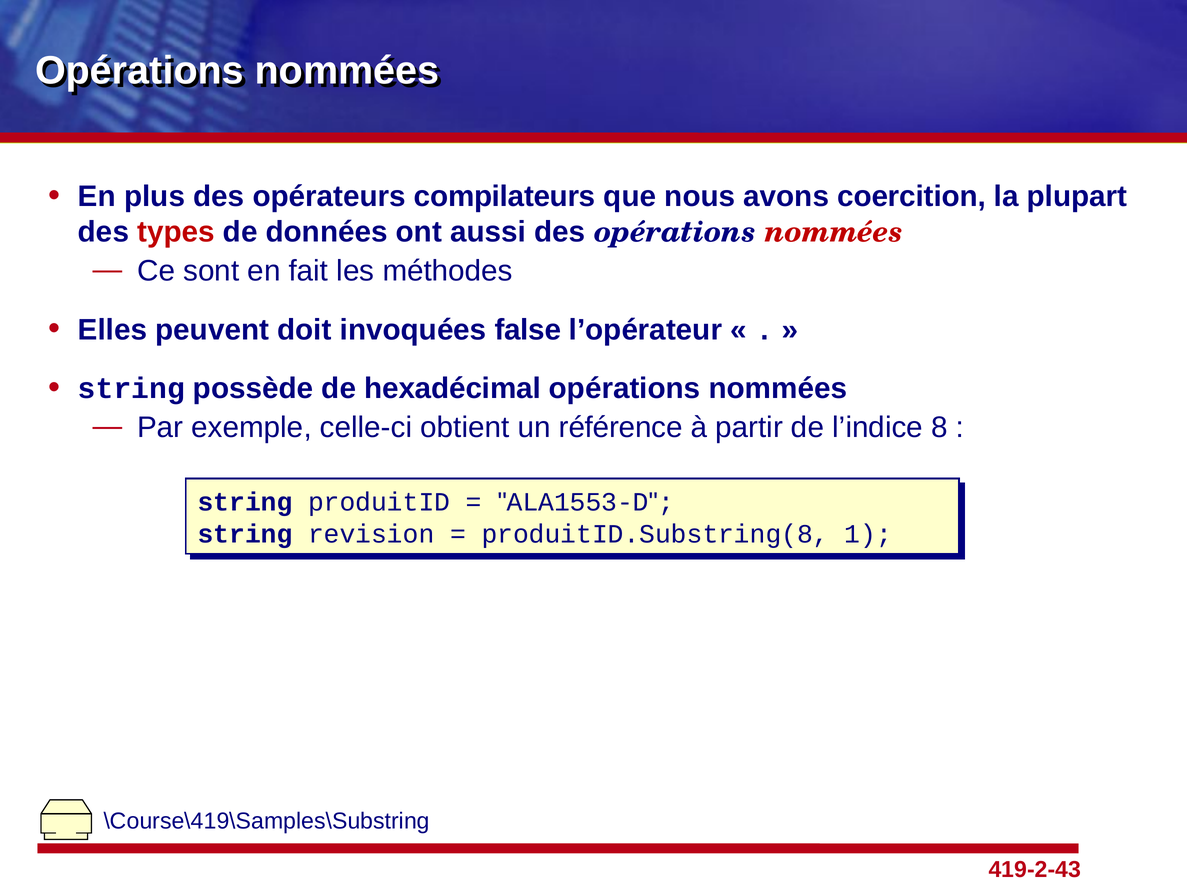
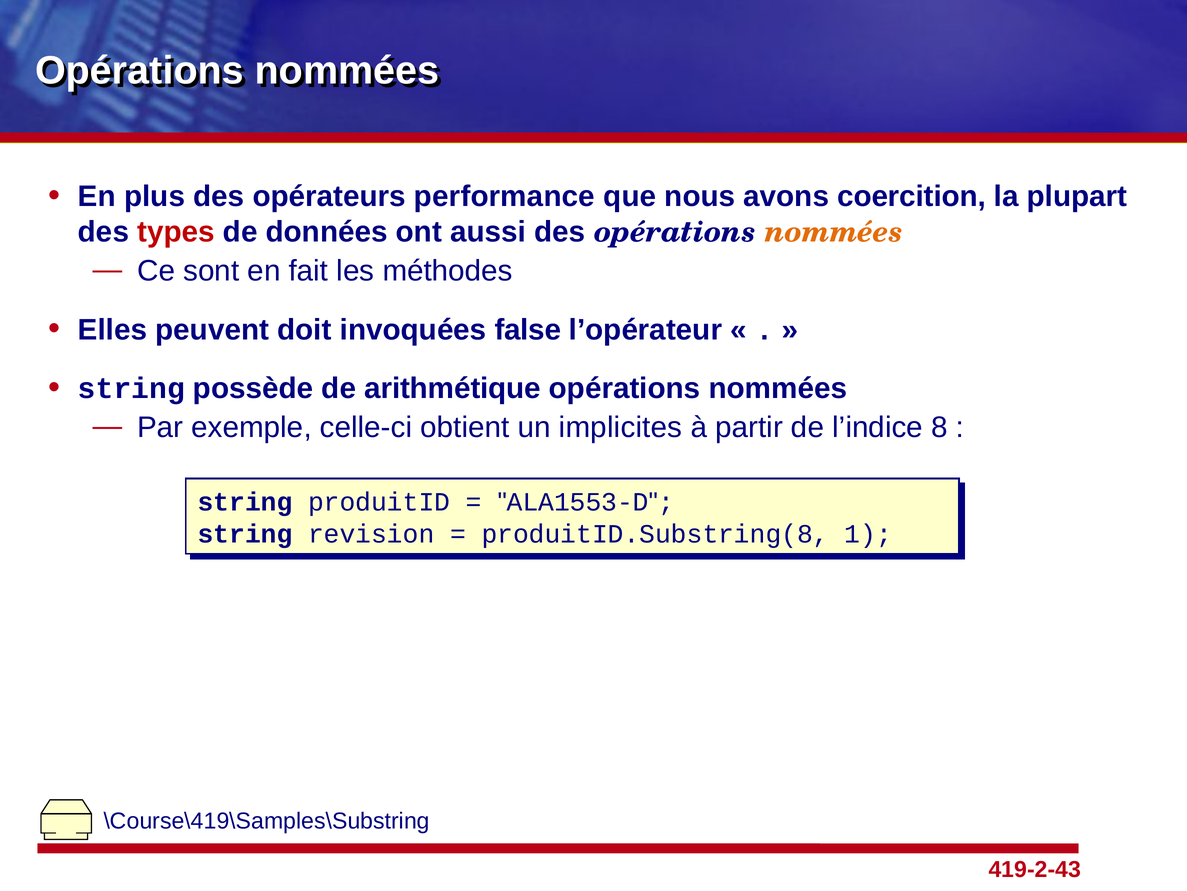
compilateurs: compilateurs -> performance (504, 196)
nommées colour: red -> orange (834, 232)
hexadécimal: hexadécimal -> arithmétique (453, 388)
référence: référence -> implicites (621, 427)
